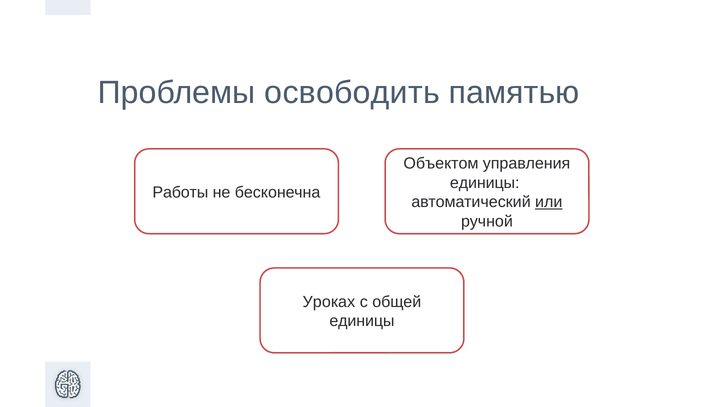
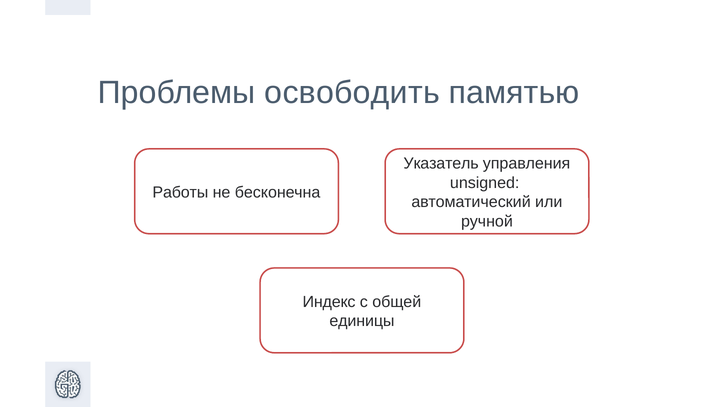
Объектом: Объектом -> Указатель (441, 164)
единицы: единицы -> unsigned (485, 183)
или underline: present -> none (549, 202)
Уроках: Уроках -> Индекс (329, 302)
